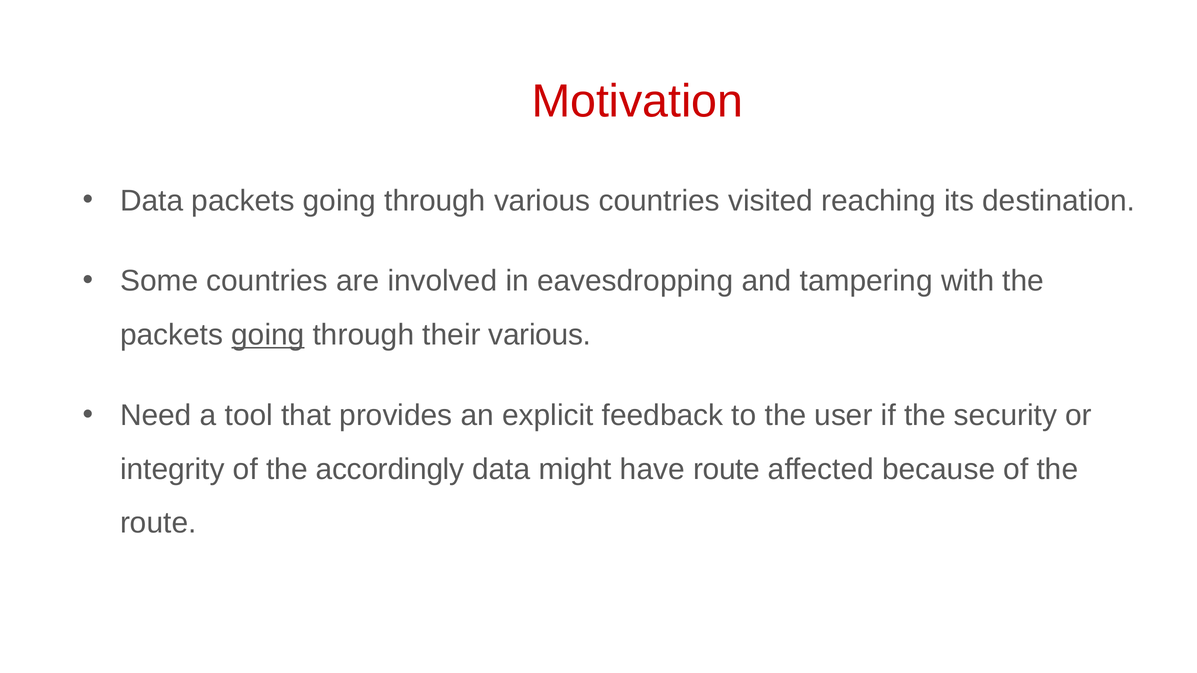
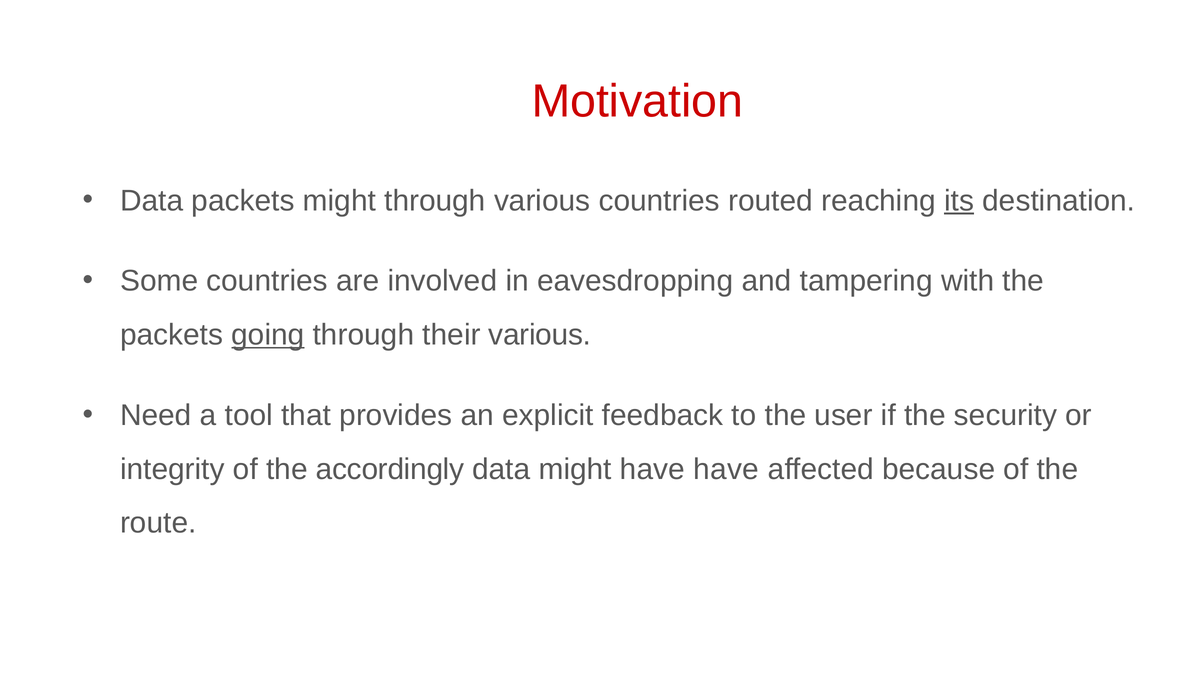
Data packets going: going -> might (339, 201)
visited: visited -> routed (771, 201)
its underline: none -> present (959, 201)
have route: route -> have (726, 469)
